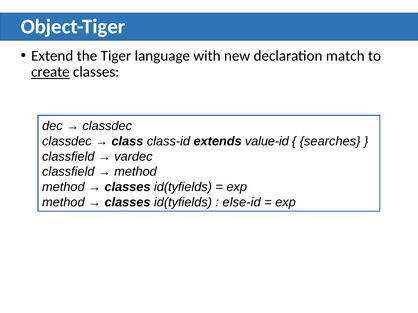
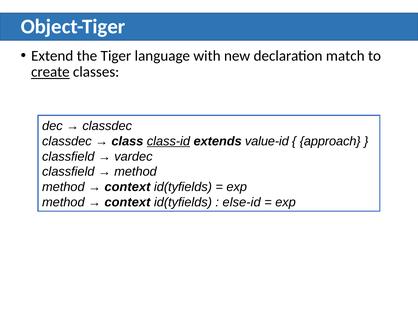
class-id underline: none -> present (168, 141)
searches: searches -> approach (330, 141)
classes: classes -> context (127, 187)
classes: classes -> context (127, 203)
